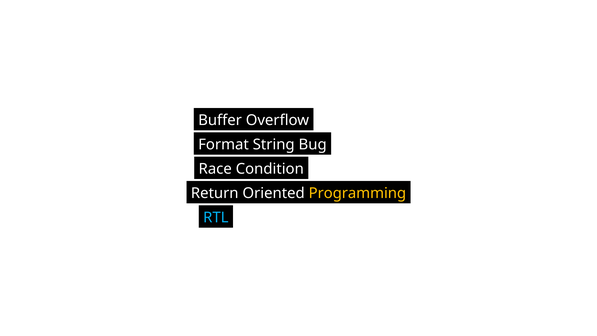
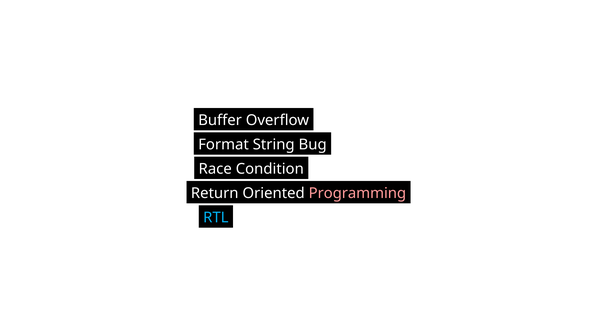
Programming colour: yellow -> pink (357, 193)
